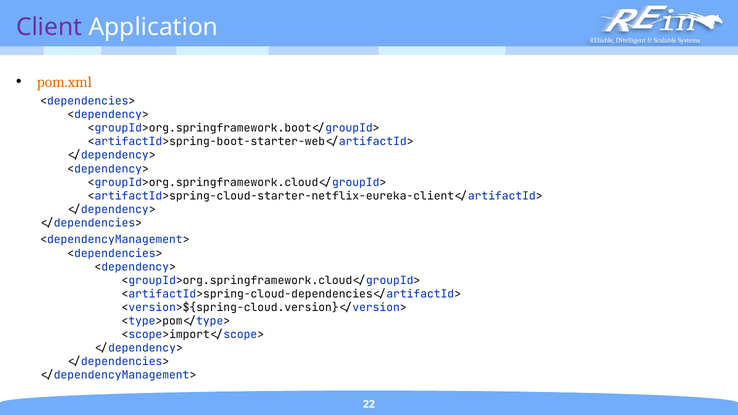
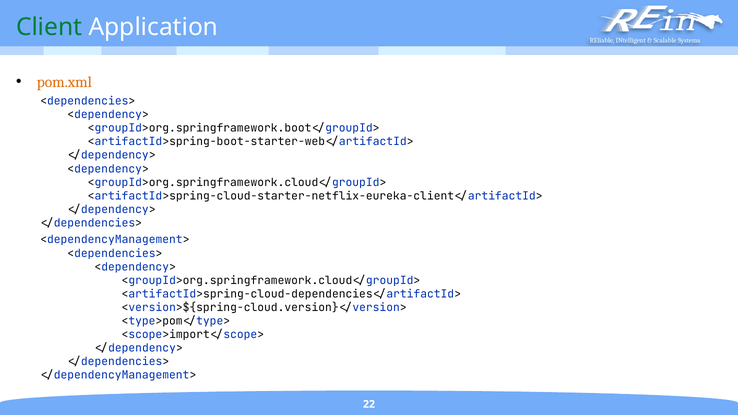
Client colour: purple -> green (49, 27)
